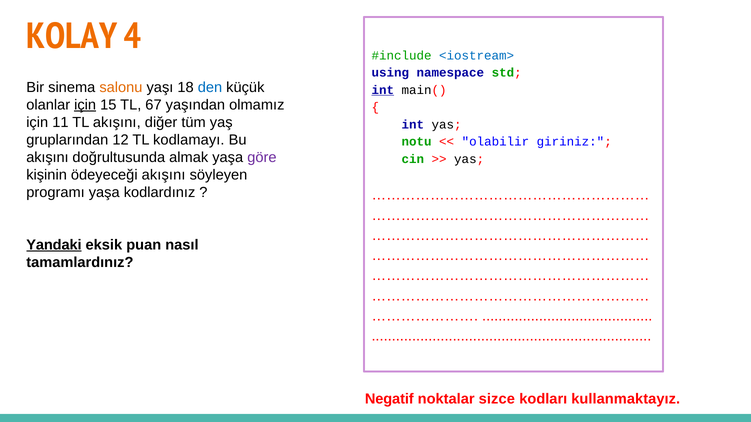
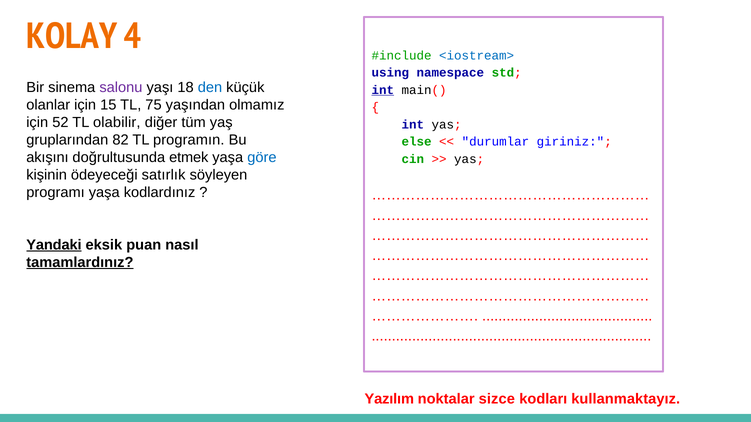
salonu colour: orange -> purple (121, 87)
için underline: present -> none (85, 105)
67: 67 -> 75 (153, 105)
11: 11 -> 52 (60, 122)
TL akışını: akışını -> olabilir (117, 122)
12: 12 -> 82 (121, 140)
kodlamayı: kodlamayı -> programın (189, 140)
notu: notu -> else (417, 142)
olabilir: olabilir -> durumlar (495, 142)
almak: almak -> etmek (189, 157)
göre colour: purple -> blue (262, 157)
ödeyeceği akışını: akışını -> satırlık (164, 175)
tamamlardınız underline: none -> present (80, 263)
Negatif: Negatif -> Yazılım (389, 399)
